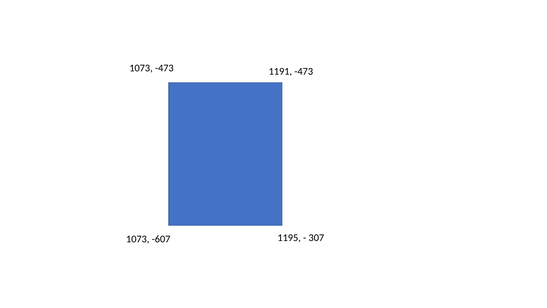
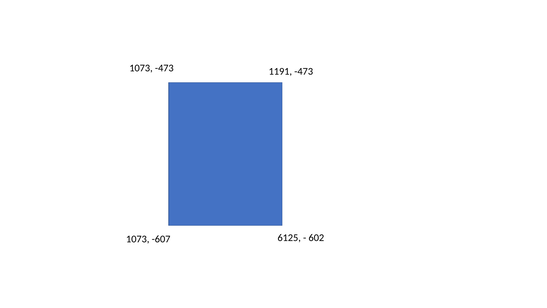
1195: 1195 -> 6125 (289, 237)
307: 307 -> 602 (316, 237)
